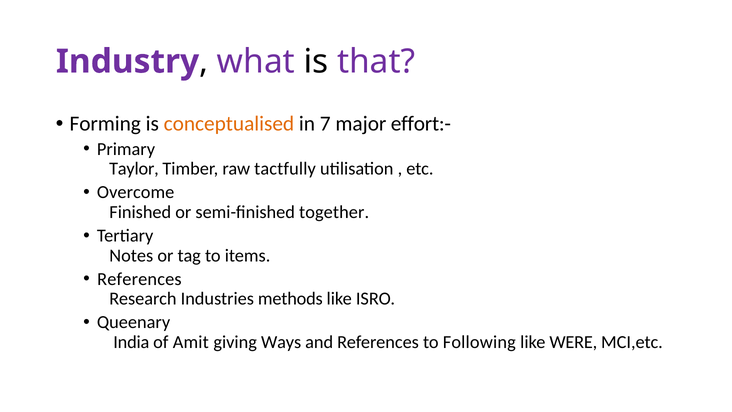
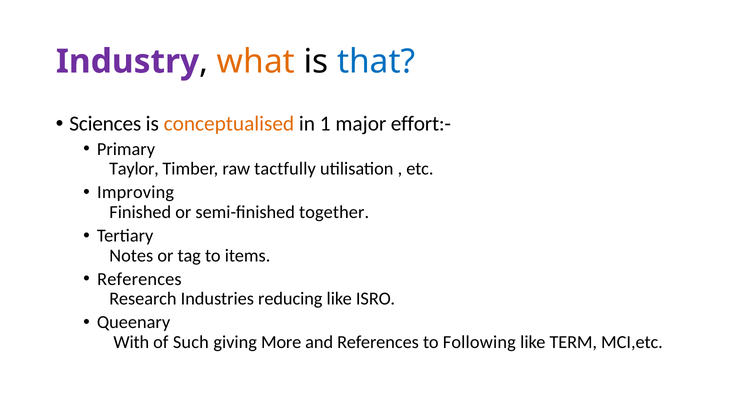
what colour: purple -> orange (256, 61)
that colour: purple -> blue (376, 61)
Forming: Forming -> Sciences (105, 124)
7: 7 -> 1 (325, 124)
Overcome: Overcome -> Improving (136, 192)
methods: methods -> reducing (290, 299)
India: India -> With (131, 342)
Amit: Amit -> Such (191, 342)
Ways: Ways -> More (281, 342)
WERE: WERE -> TERM (573, 342)
